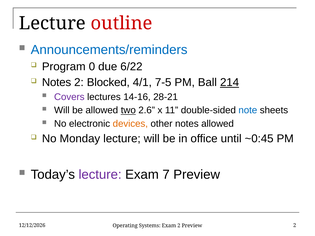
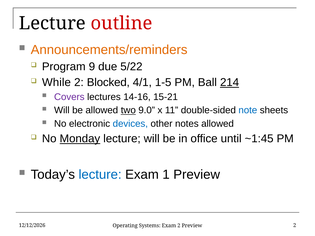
Announcements/reminders colour: blue -> orange (109, 50)
0: 0 -> 9 (92, 67)
6/22: 6/22 -> 5/22 (131, 67)
Notes: Notes -> While (56, 83)
7-5: 7-5 -> 1-5 (163, 83)
28-21: 28-21 -> 15-21 (166, 97)
2.6: 2.6 -> 9.0 (147, 110)
devices colour: orange -> blue (130, 124)
Monday underline: none -> present (80, 139)
~0:45: ~0:45 -> ~1:45 (259, 139)
lecture colour: purple -> blue (100, 175)
7: 7 -> 1 (166, 175)
